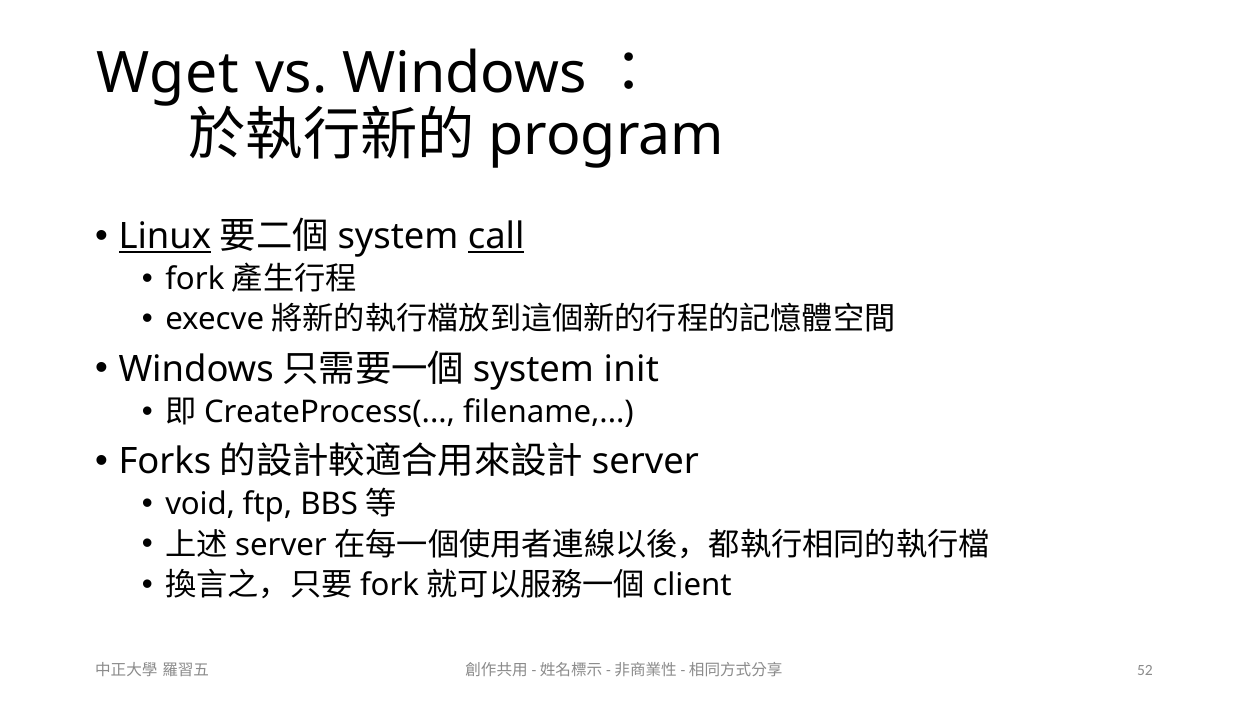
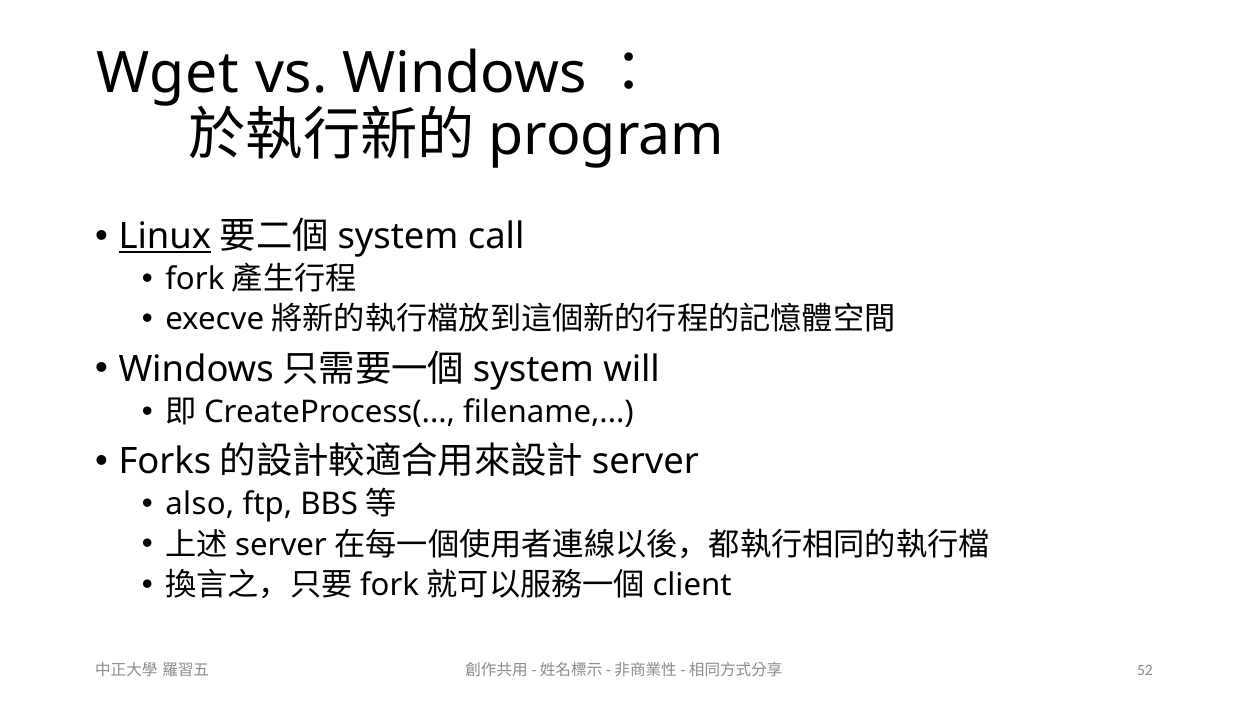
call underline: present -> none (496, 237)
init: init -> will (632, 369)
void: void -> also (200, 505)
